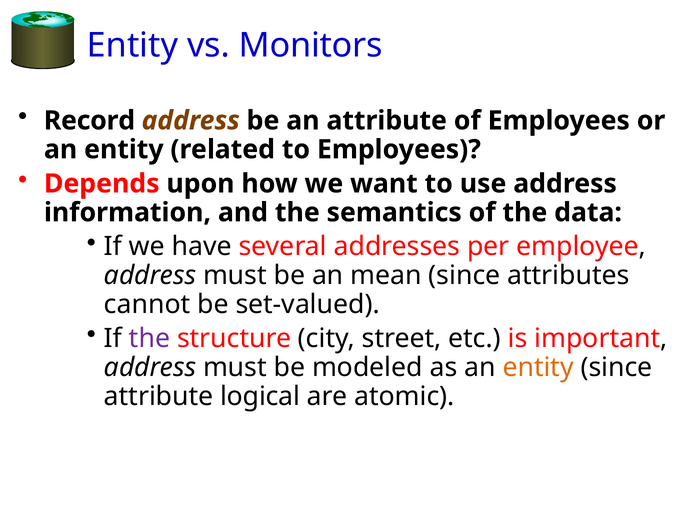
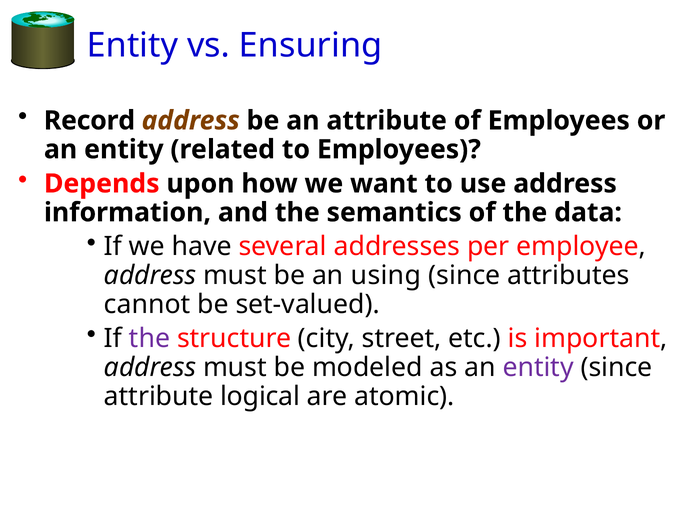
Monitors: Monitors -> Ensuring (311, 45)
mean: mean -> using (386, 275)
entity colour: orange -> purple (538, 367)
